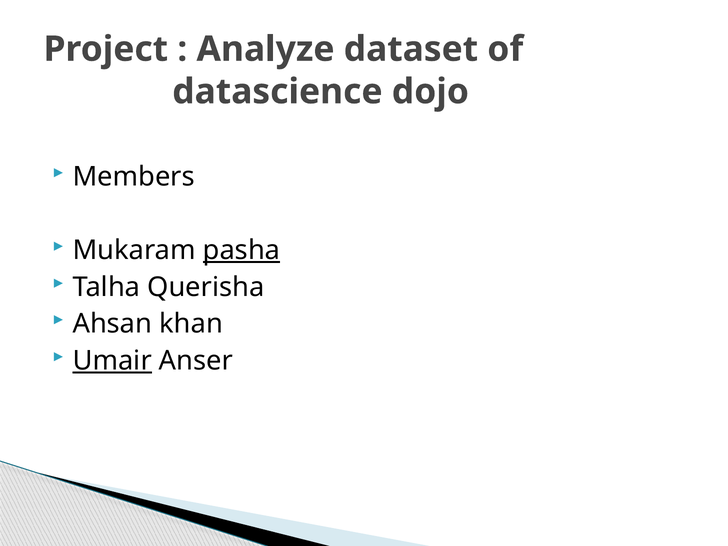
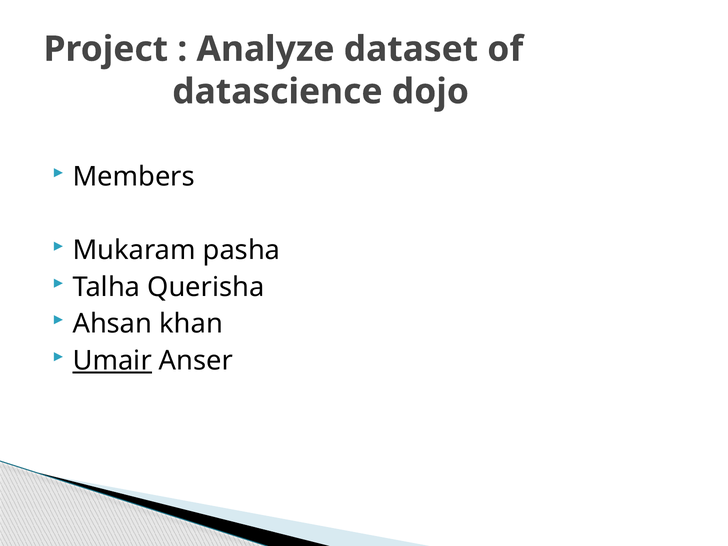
pasha underline: present -> none (242, 250)
